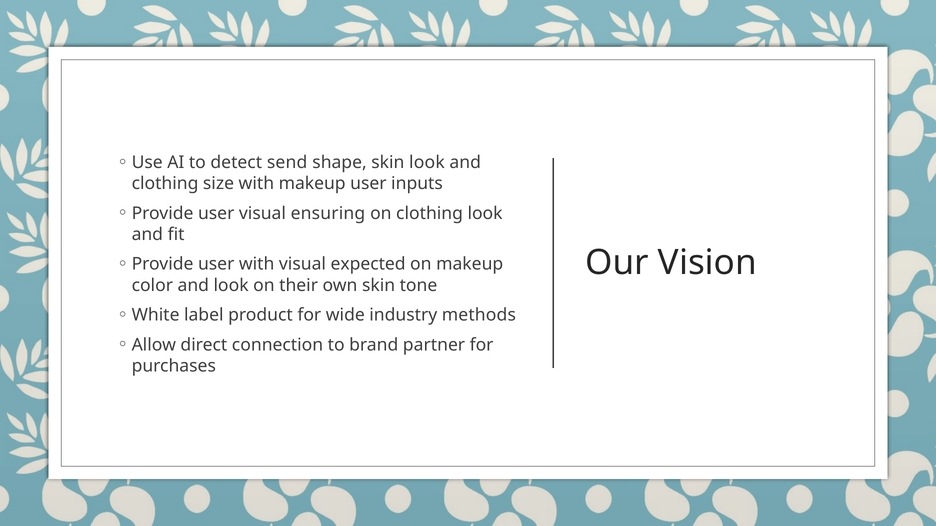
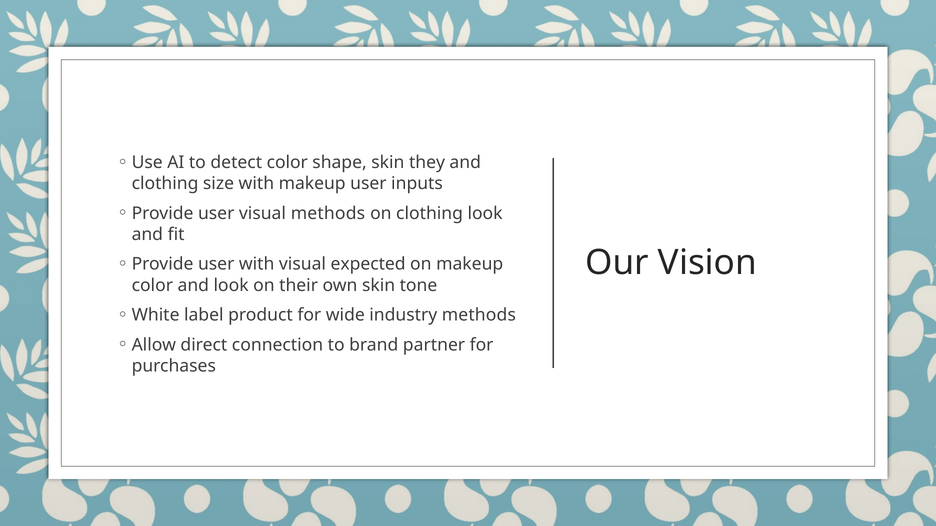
detect send: send -> color (287, 163)
skin look: look -> they (427, 163)
visual ensuring: ensuring -> methods (328, 214)
